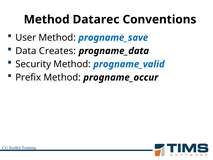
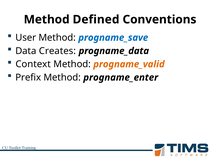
Datarec: Datarec -> Defined (96, 19)
Security: Security -> Context (33, 64)
progname_valid colour: blue -> orange (129, 64)
progname_occur: progname_occur -> progname_enter (121, 77)
